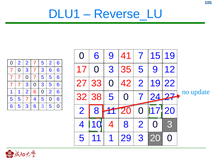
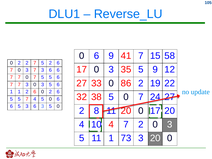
15 19: 19 -> 58 (170, 56)
42: 42 -> 86 (126, 83)
4 8: 8 -> 7 (126, 124)
29: 29 -> 73 (126, 138)
